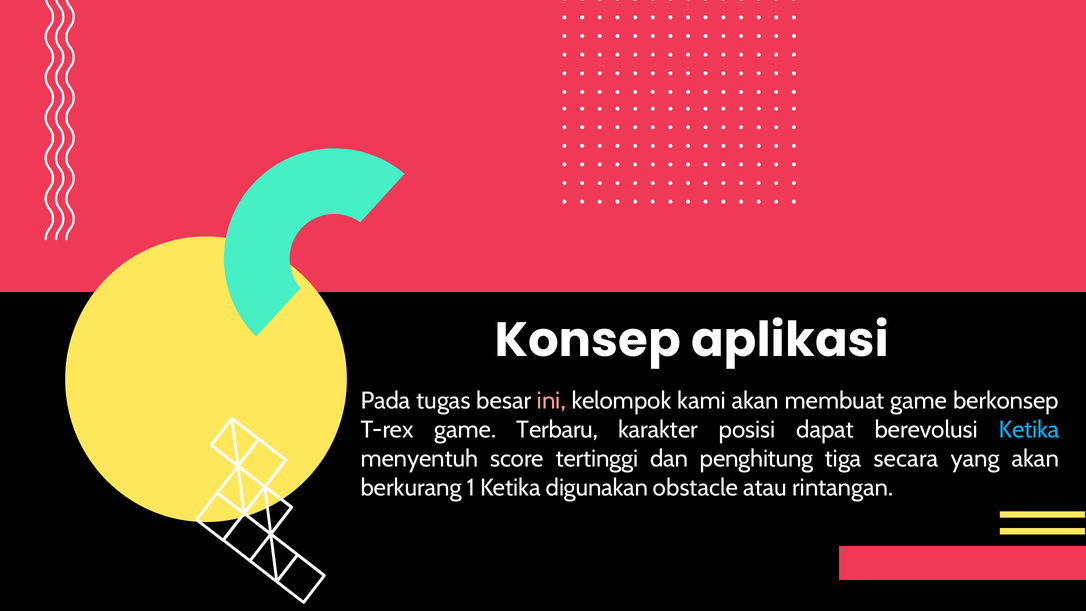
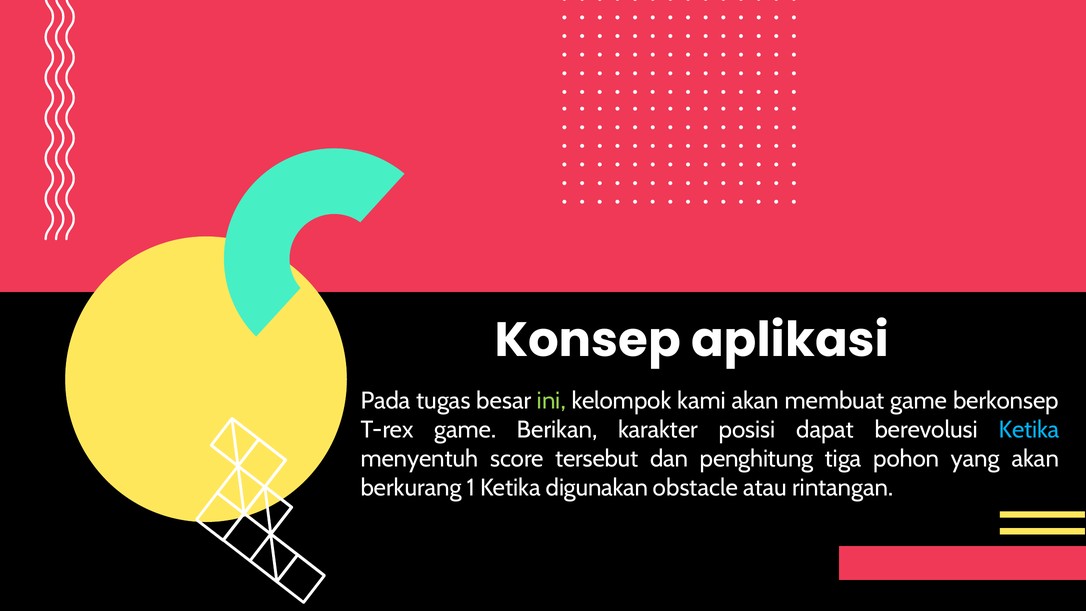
ini colour: pink -> light green (551, 401)
Terbaru: Terbaru -> Berikan (557, 430)
tertinggi: tertinggi -> tersebut (597, 459)
secara: secara -> pohon (906, 459)
